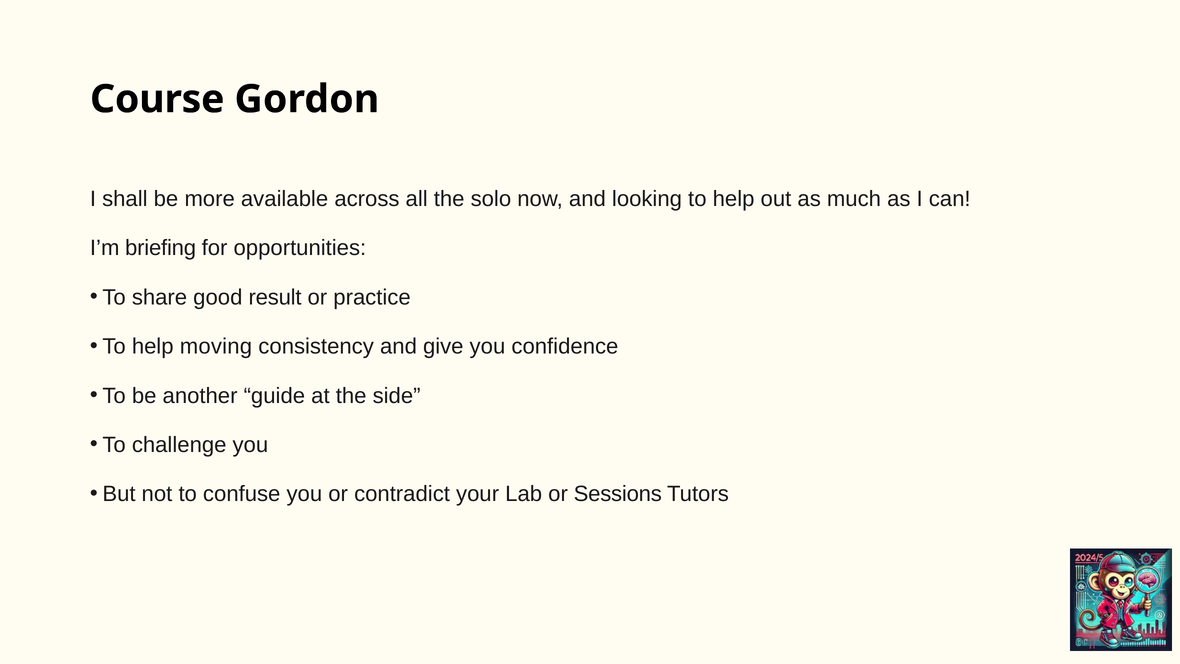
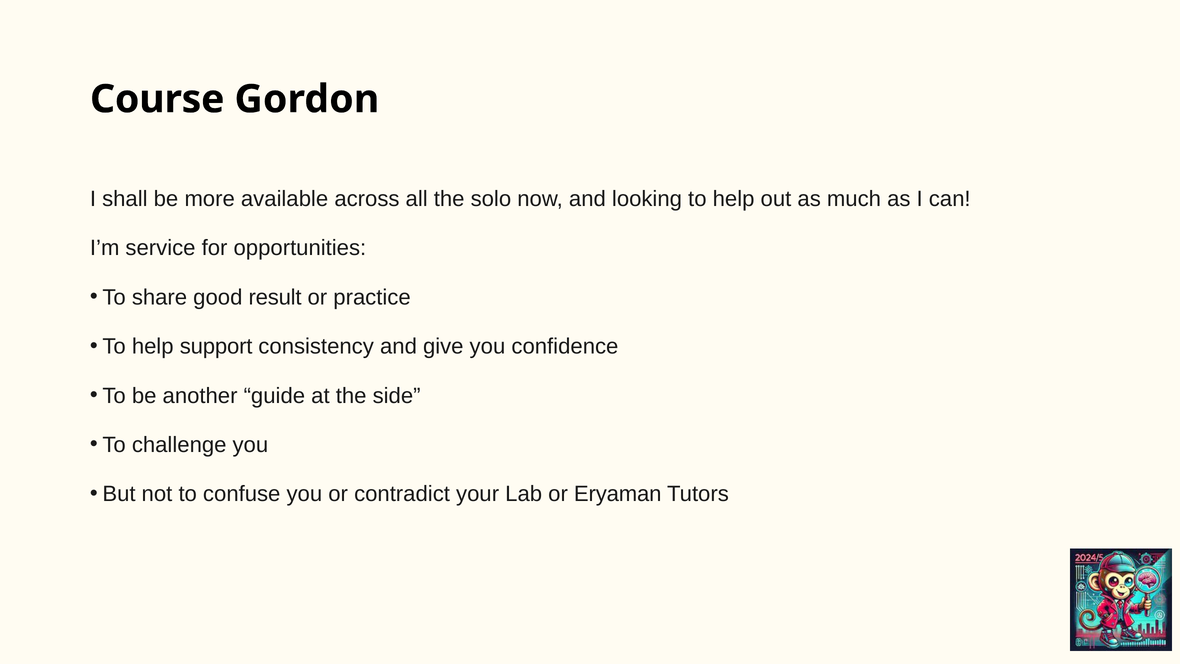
briefing: briefing -> service (160, 248)
moving: moving -> support (216, 346)
Sessions: Sessions -> Eryaman (618, 494)
